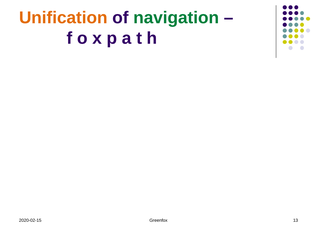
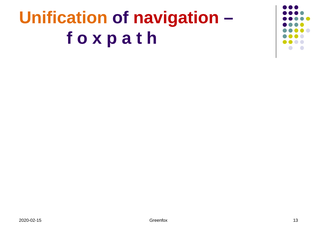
navigation colour: green -> red (176, 18)
